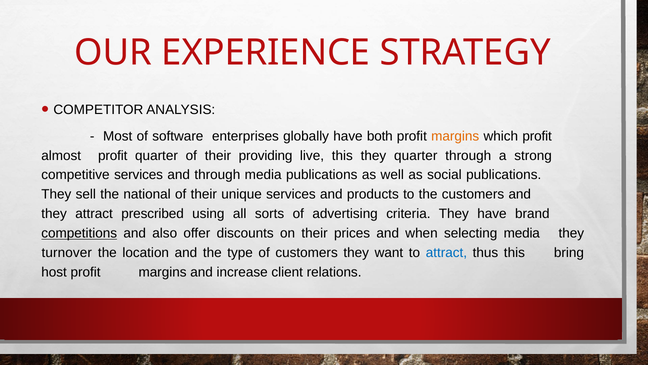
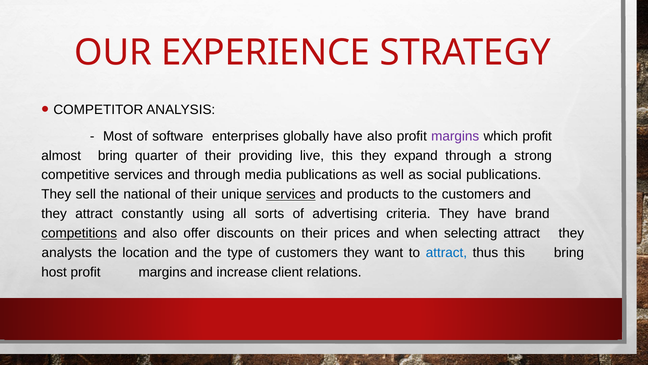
have both: both -> also (380, 136)
margins colour: orange -> purple (455, 136)
almost profit: profit -> bring (113, 155)
they quarter: quarter -> expand (416, 155)
services underline: none -> present (291, 194)
prescribed: prescribed -> constantly (152, 214)
selecting media: media -> attract (522, 233)
turnover: turnover -> analysts (67, 253)
